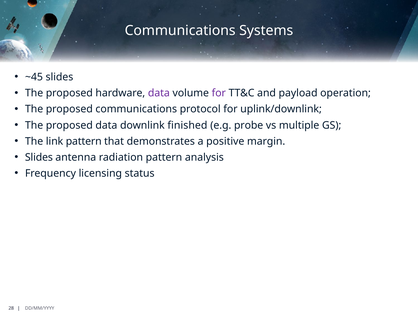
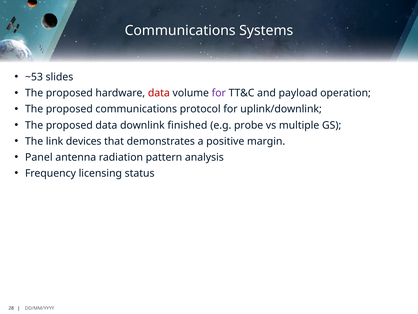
~45: ~45 -> ~53 (34, 77)
data colour: purple -> red (159, 93)
link pattern: pattern -> devices (84, 141)
Slides: Slides -> Panel (39, 157)
